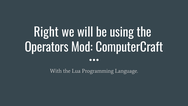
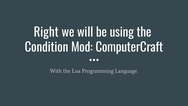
Operators: Operators -> Condition (47, 47)
